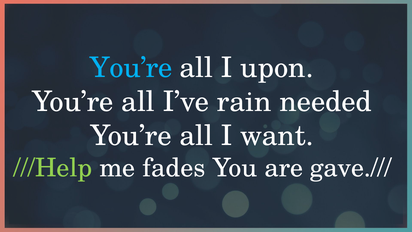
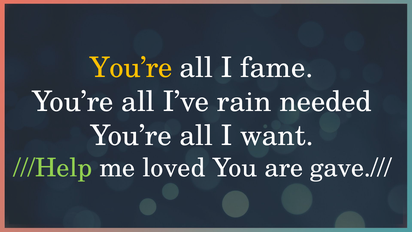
You’re colour: light blue -> yellow (131, 68)
upon: upon -> fame (277, 68)
fades: fades -> loved (174, 168)
